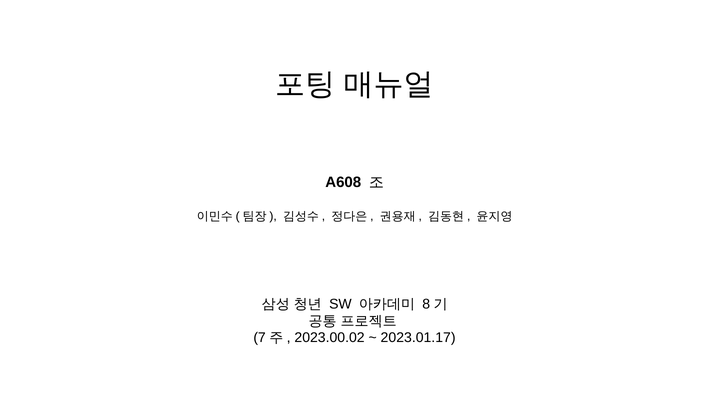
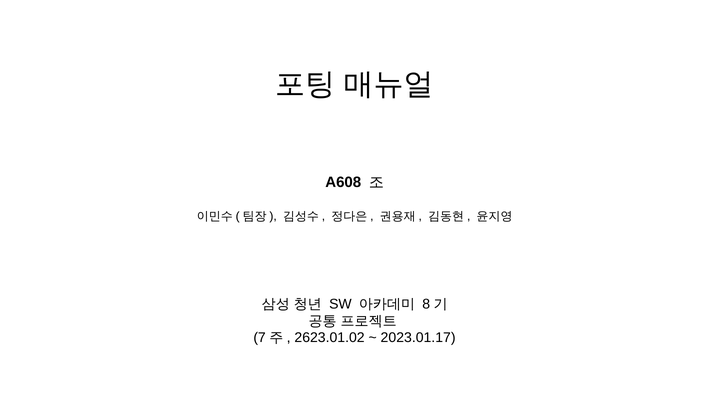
2023.00.02: 2023.00.02 -> 2623.01.02 (330, 338)
